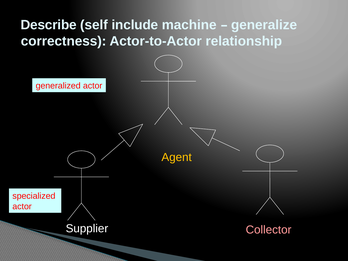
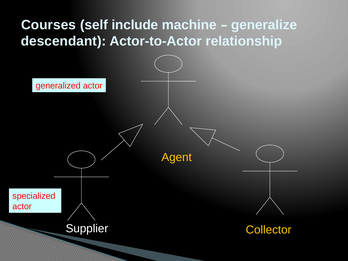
Describe: Describe -> Courses (49, 25)
correctness: correctness -> descendant (64, 41)
Collector colour: pink -> yellow (269, 230)
